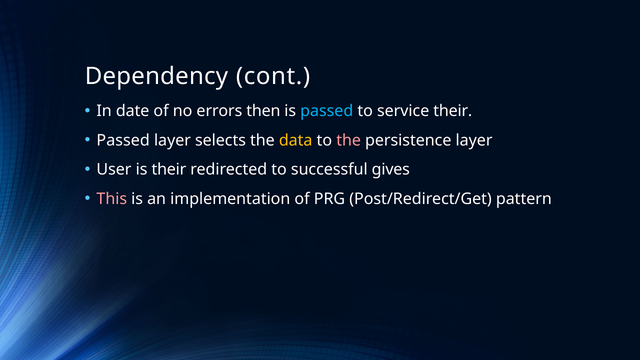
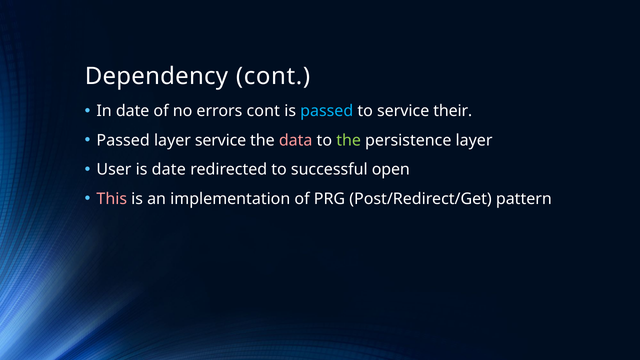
errors then: then -> cont (263, 111)
layer selects: selects -> service (221, 140)
data colour: yellow -> pink (296, 140)
the colour: pink -> light green (349, 140)
is their: their -> date (169, 170)
gives: gives -> open (391, 170)
